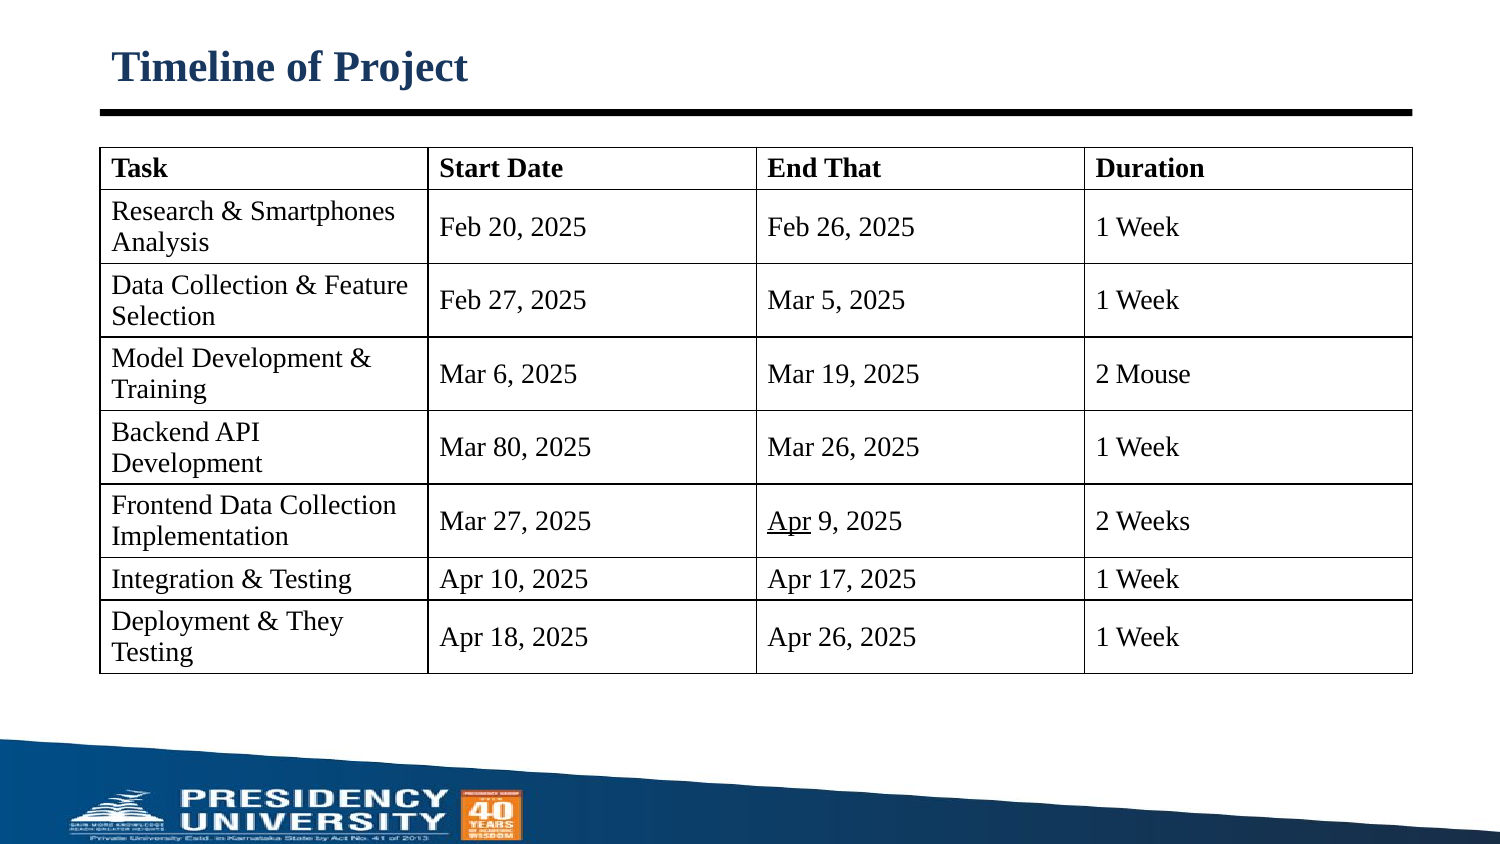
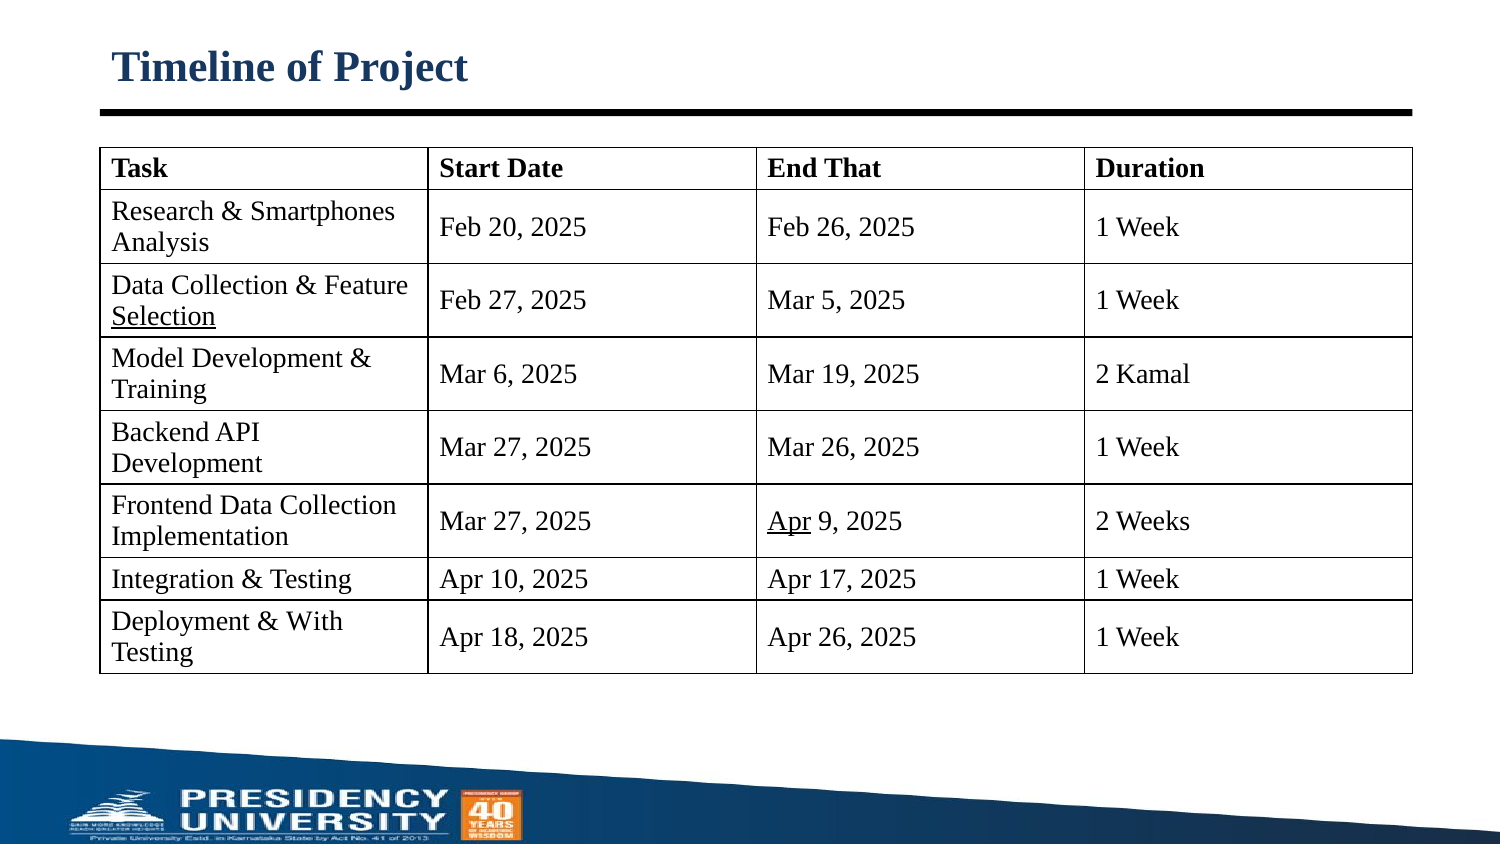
Selection underline: none -> present (164, 316)
Mouse: Mouse -> Kamal (1153, 374)
80: 80 -> 27 (511, 447)
They: They -> With (315, 621)
